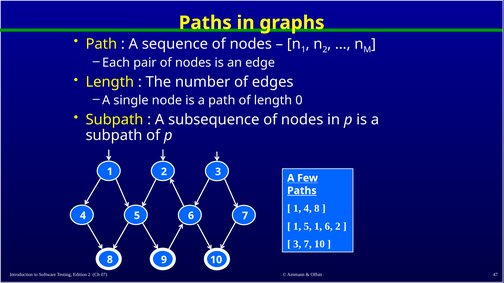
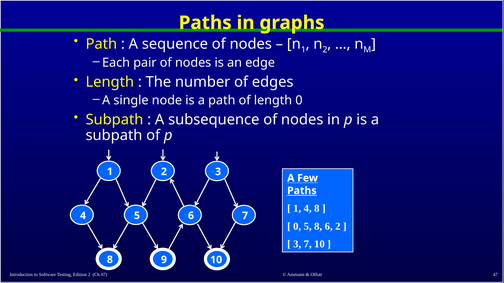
1: 1 -> 0 (297, 227)
1: 1 -> 8 (318, 227)
